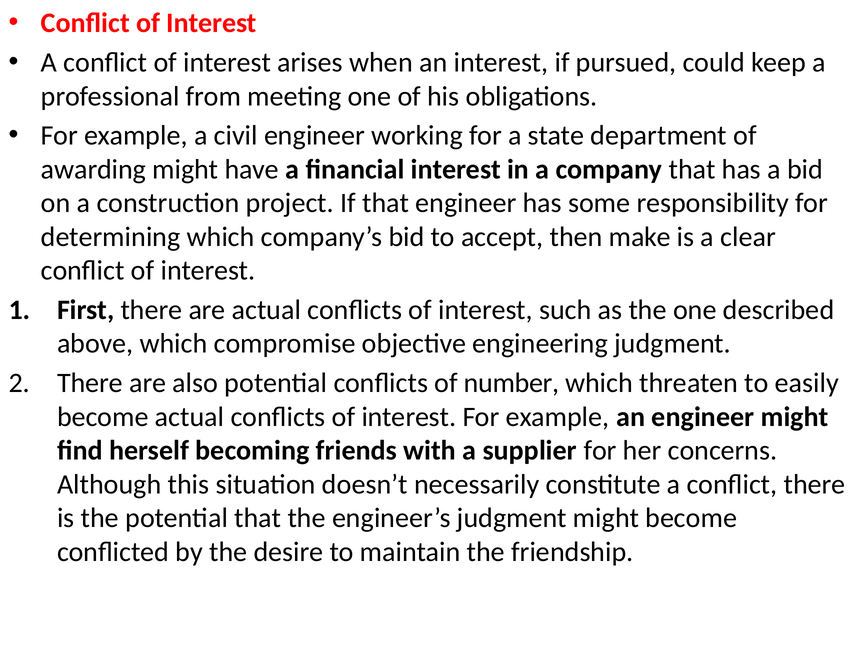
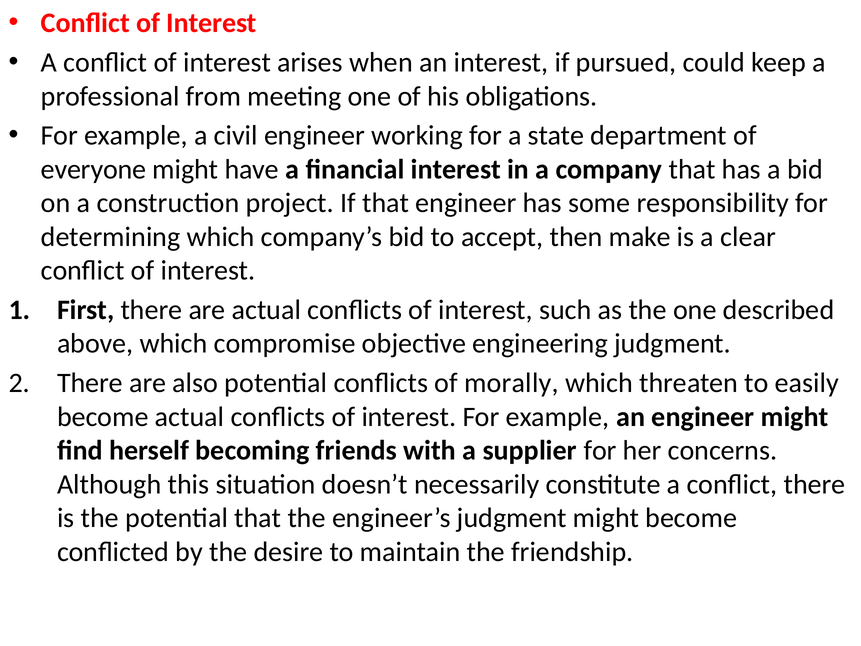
awarding: awarding -> everyone (94, 169)
number: number -> morally (511, 383)
